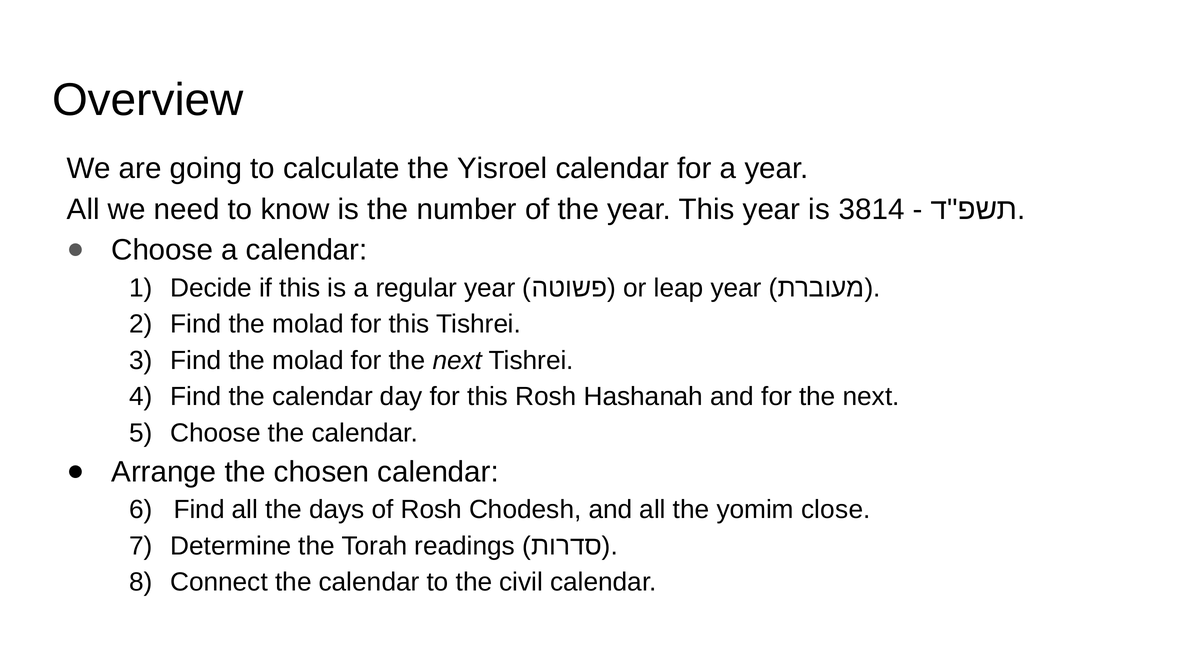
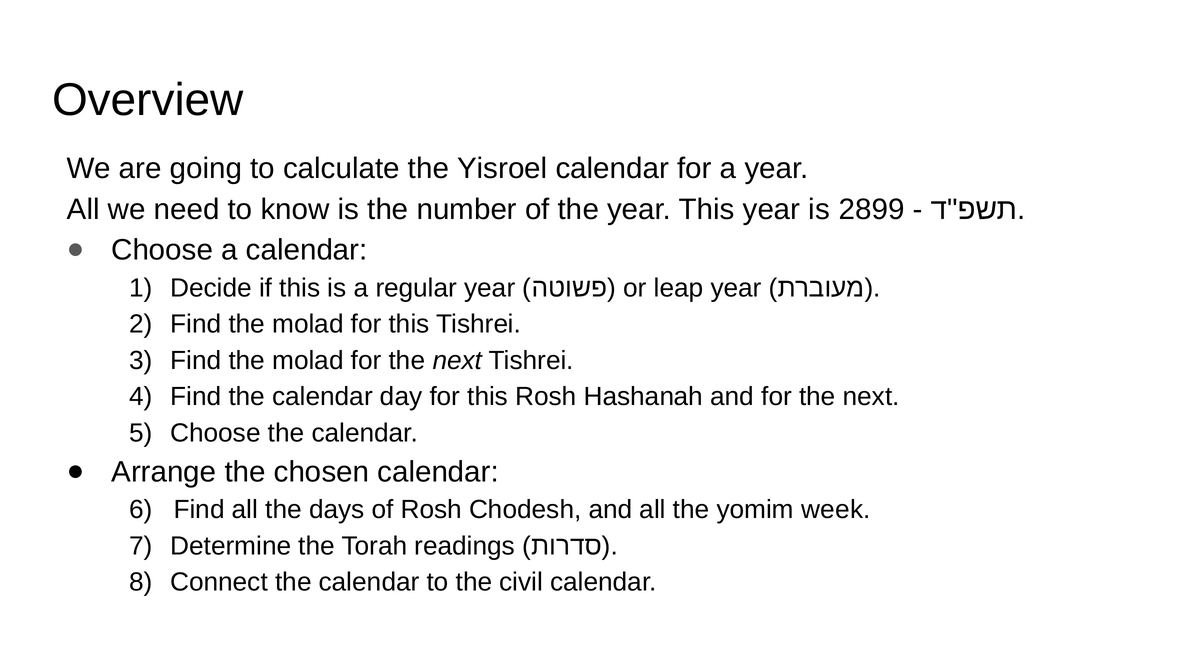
3814: 3814 -> 2899 (872, 209)
close: close -> week (836, 510)
